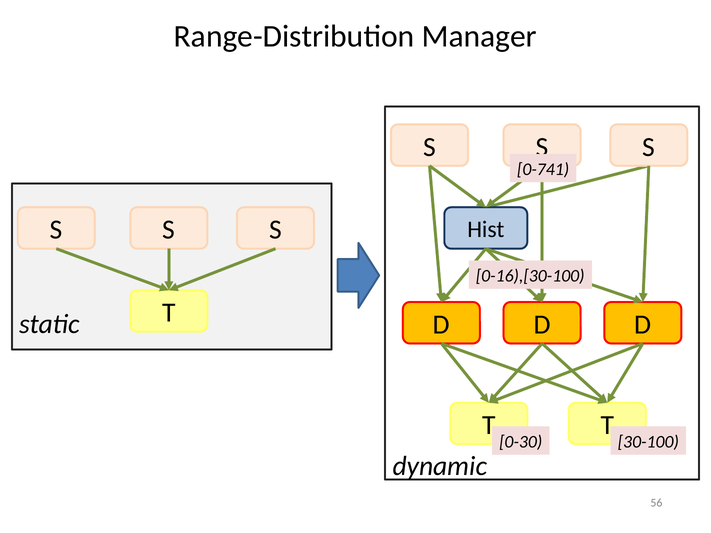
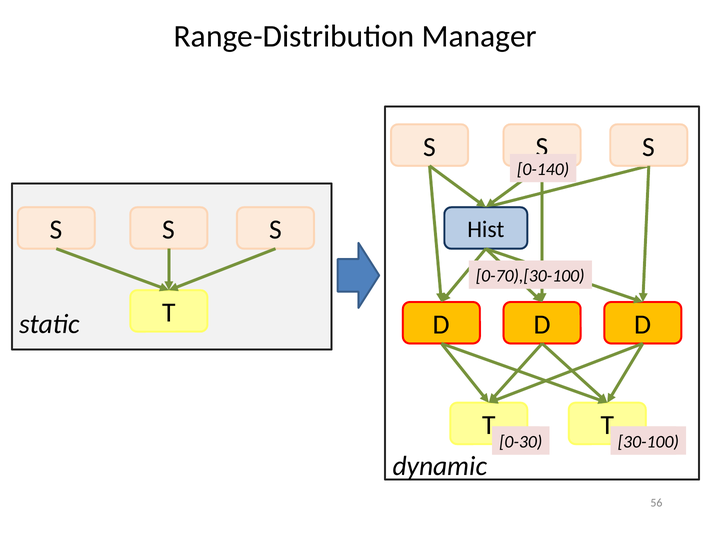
0-741: 0-741 -> 0-140 (543, 169)
0-16),[30-100: 0-16),[30-100 -> 0-70),[30-100 (530, 276)
